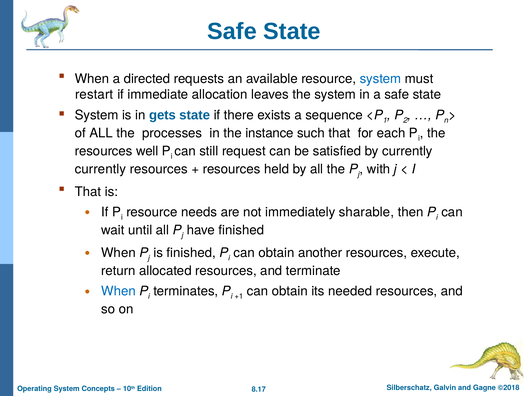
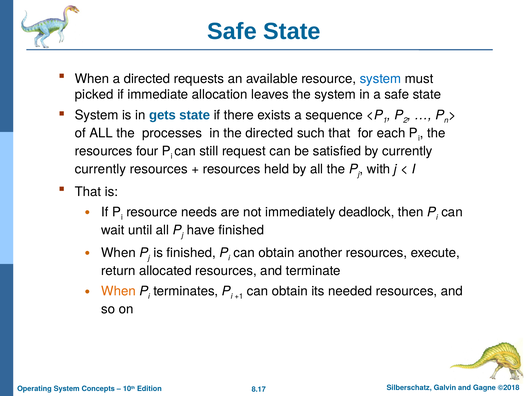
restart: restart -> picked (94, 95)
the instance: instance -> directed (269, 133)
well: well -> four (147, 151)
sharable: sharable -> deadlock (367, 212)
When colour: blue -> orange (118, 291)
